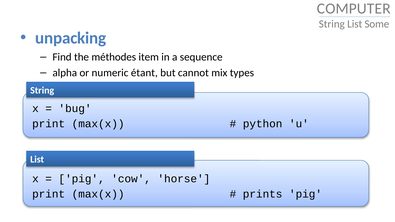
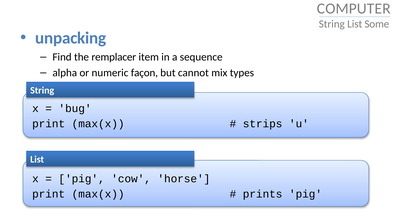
méthodes: méthodes -> remplacer (114, 57)
étant: étant -> façon (144, 73)
python: python -> strips (263, 124)
